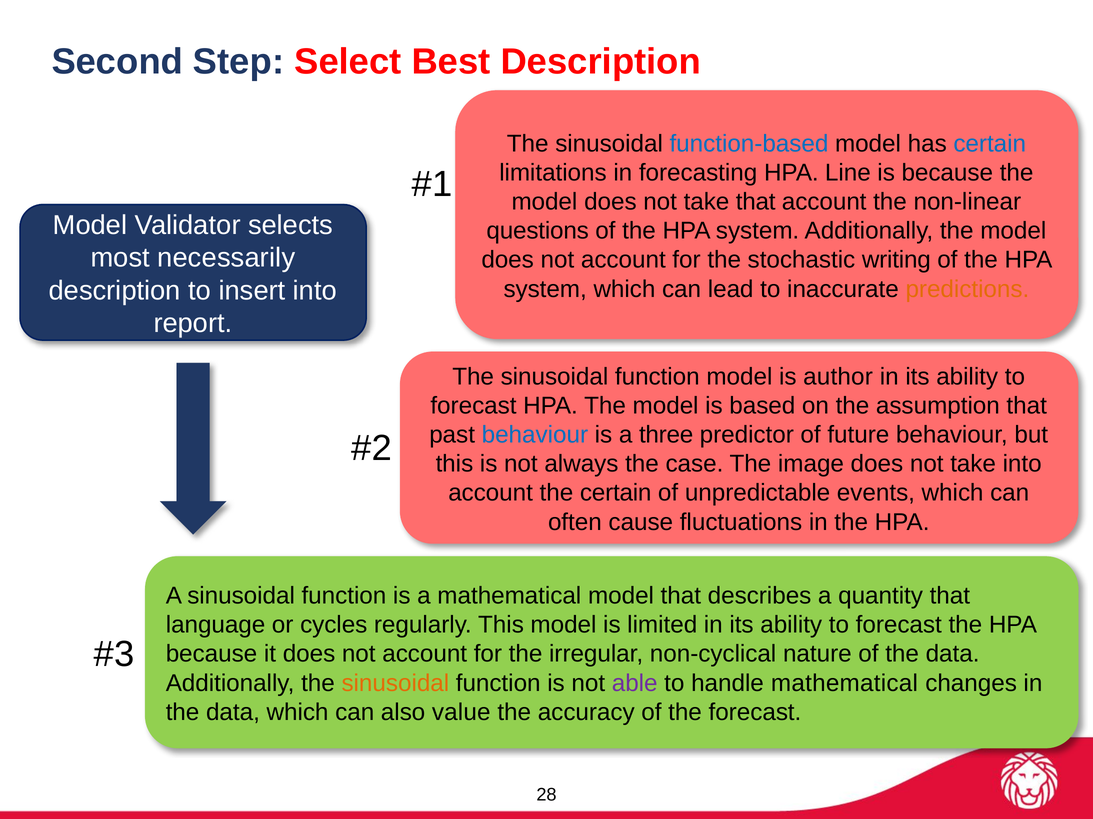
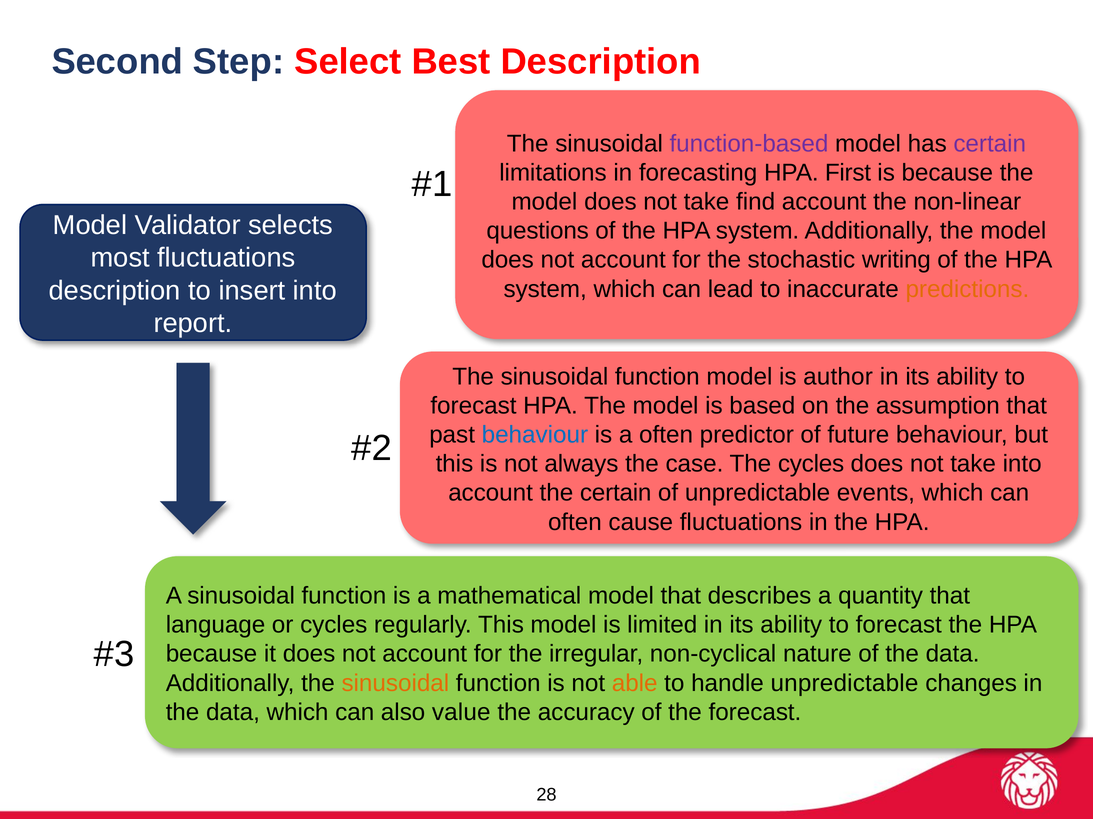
function-based colour: blue -> purple (749, 144)
certain colour: blue -> purple (990, 144)
Line: Line -> First (848, 173)
take that: that -> find (756, 202)
most necessarily: necessarily -> fluctuations (226, 258)
a three: three -> often (666, 435)
The image: image -> cycles (811, 464)
able colour: purple -> orange (635, 684)
handle mathematical: mathematical -> unpredictable (844, 684)
